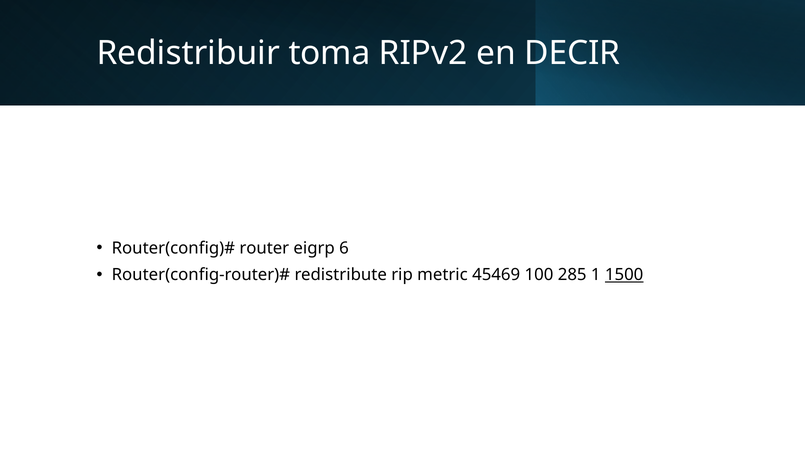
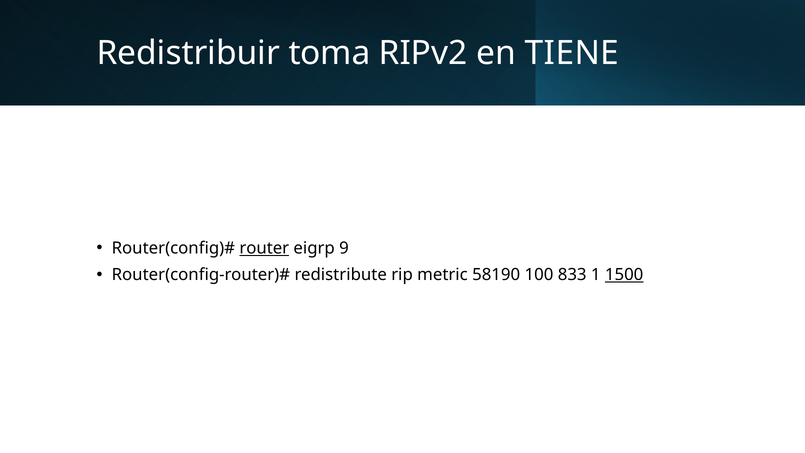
DECIR: DECIR -> TIENE (572, 53)
router underline: none -> present (264, 248)
6: 6 -> 9 (344, 248)
45469: 45469 -> 58190 (496, 275)
285: 285 -> 833 (572, 275)
